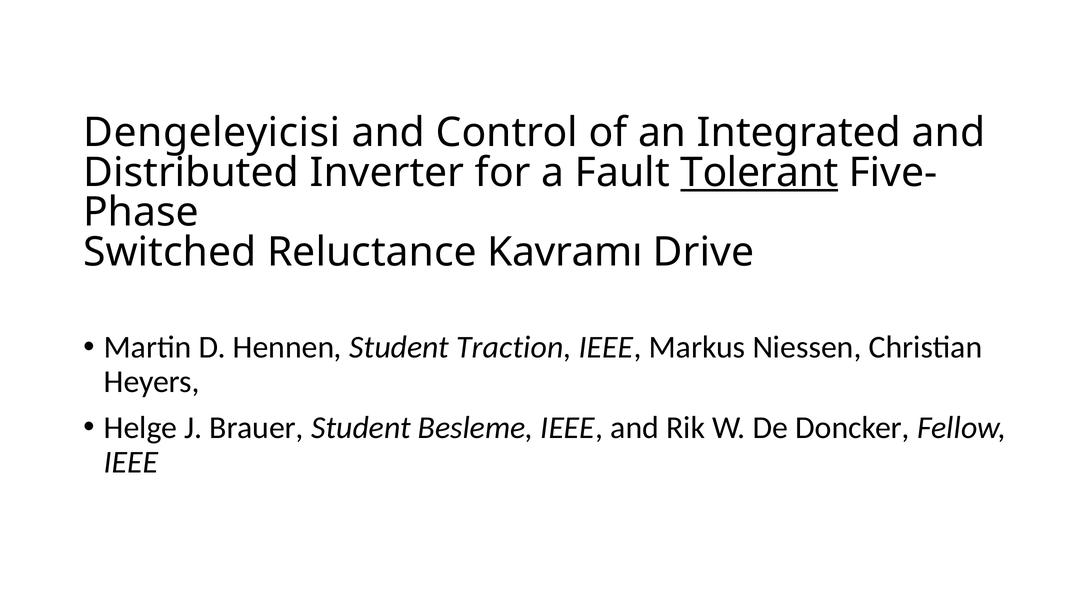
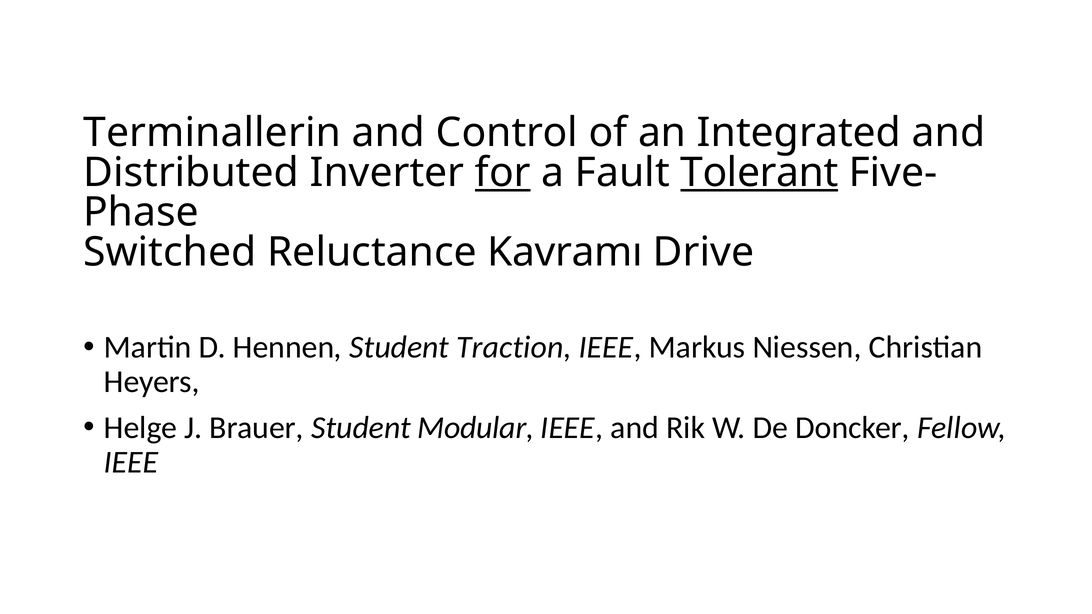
Dengeleyicisi: Dengeleyicisi -> Terminallerin (212, 133)
for underline: none -> present (503, 173)
Besleme: Besleme -> Modular (476, 428)
